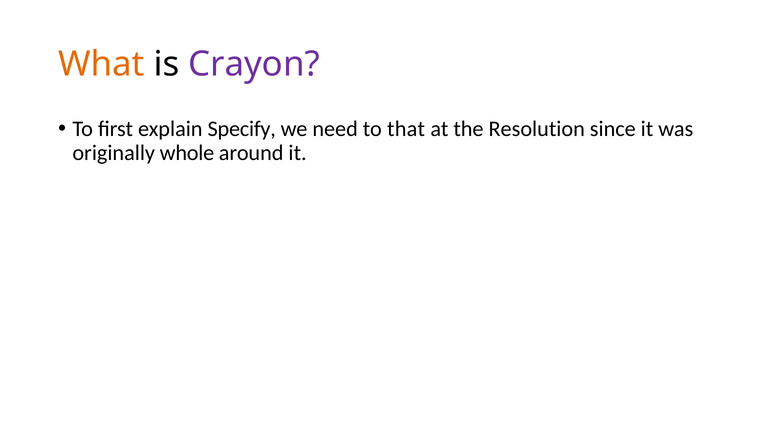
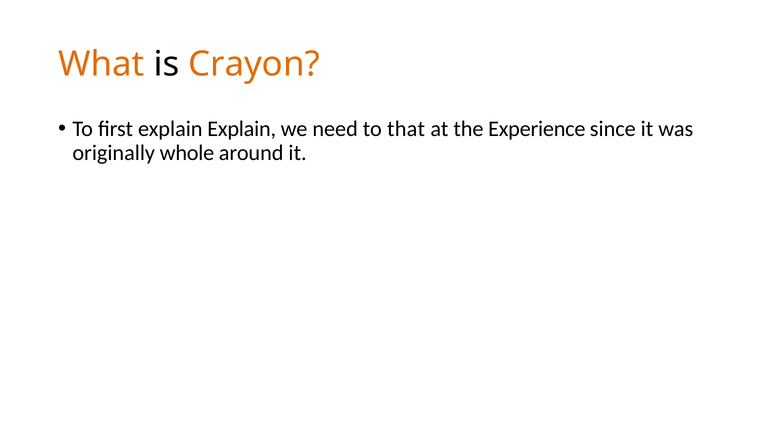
Crayon colour: purple -> orange (254, 64)
explain Specify: Specify -> Explain (242, 129)
Resolution: Resolution -> Experience (537, 129)
